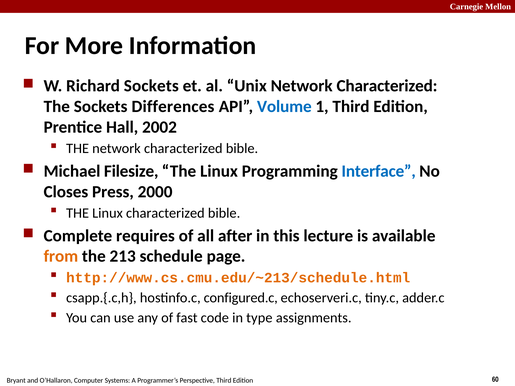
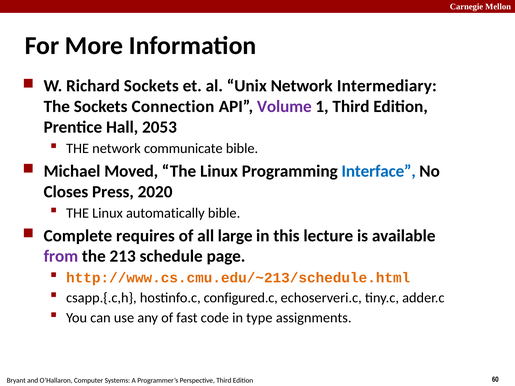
Unix Network Characterized: Characterized -> Intermediary (387, 86)
Differences: Differences -> Connection (173, 107)
Volume colour: blue -> purple (284, 107)
2002: 2002 -> 2053 (159, 127)
THE network characterized: characterized -> communicate (183, 149)
Filesize: Filesize -> Moved (131, 171)
2000: 2000 -> 2020 (155, 192)
Linux characterized: characterized -> automatically (165, 213)
after: after -> large (235, 236)
from colour: orange -> purple (61, 256)
